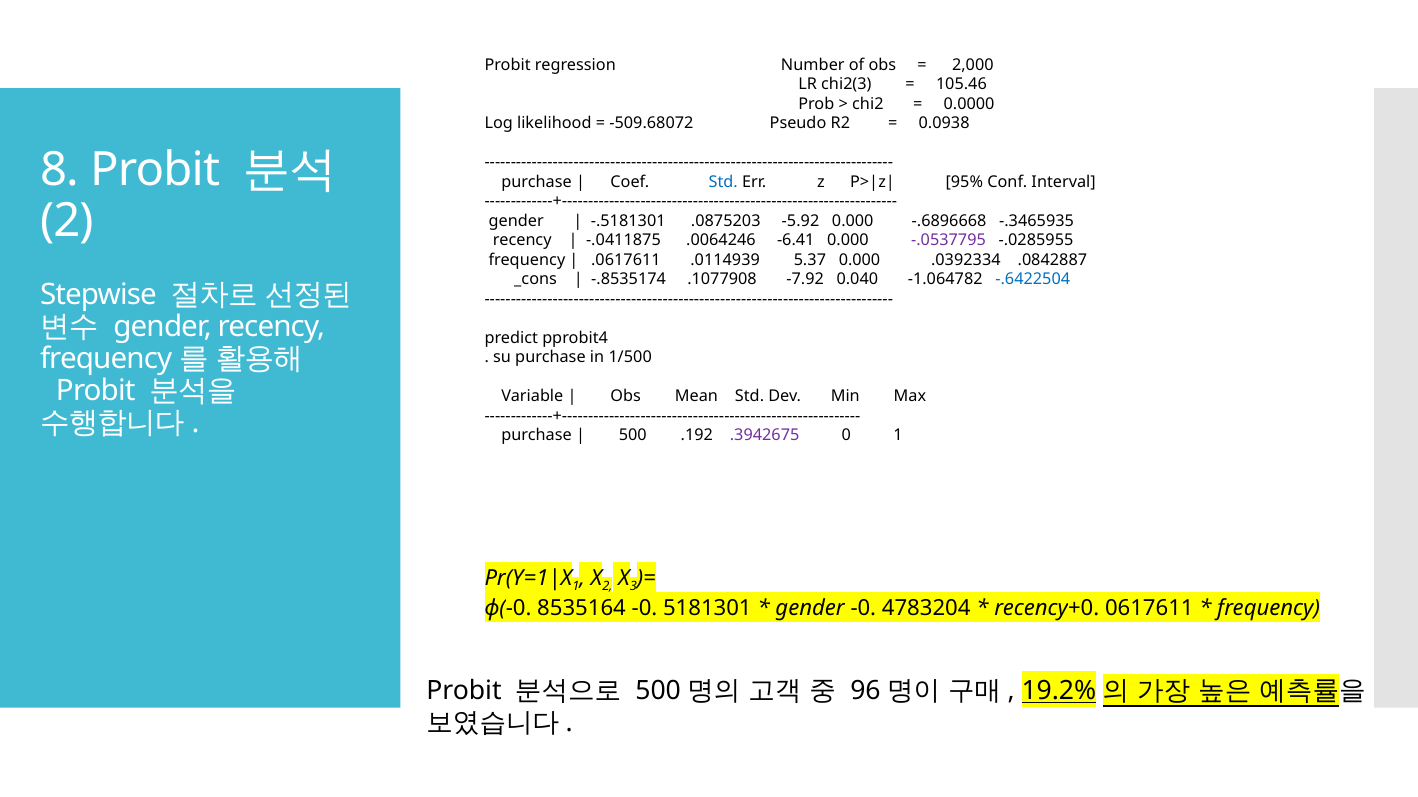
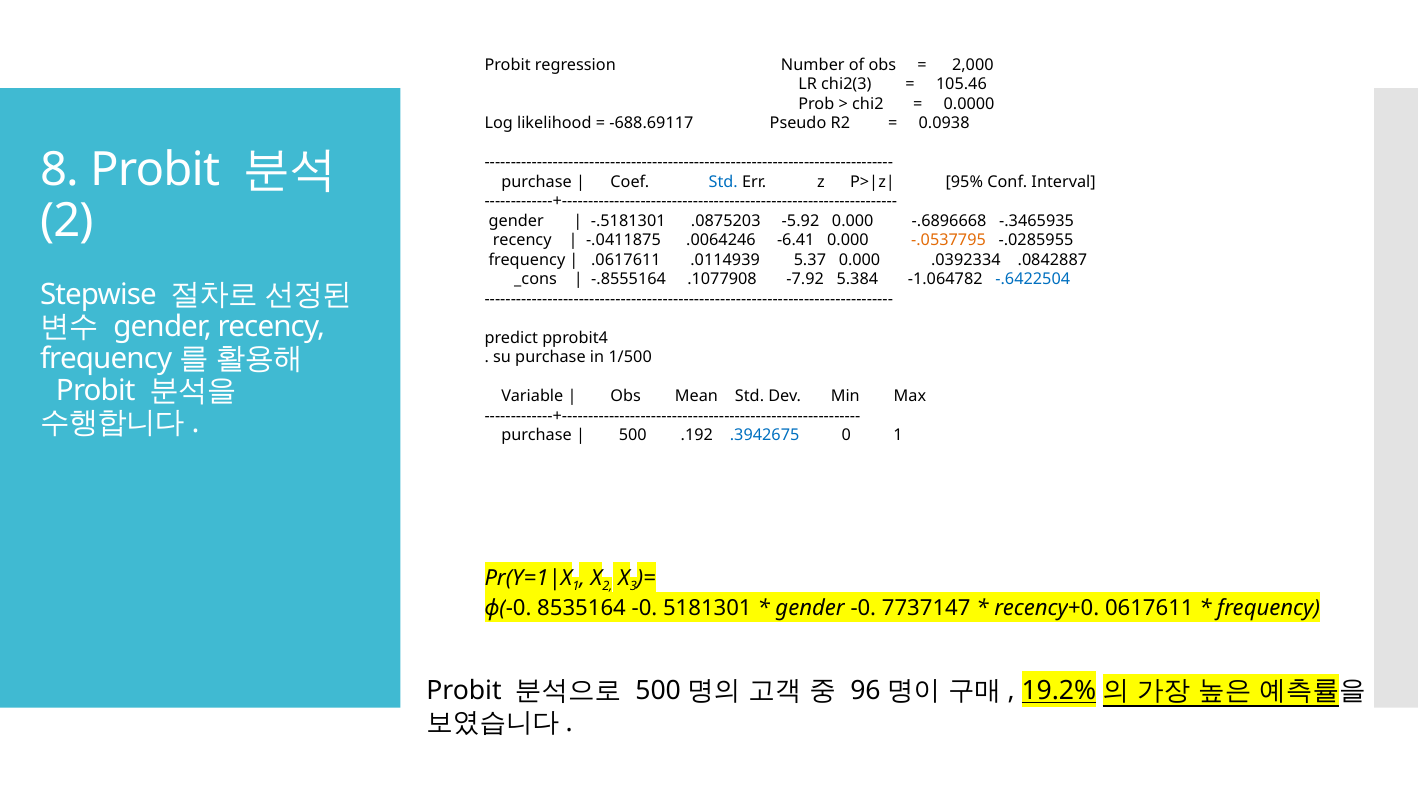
-509.68072: -509.68072 -> -688.69117 (651, 124)
-.0537795 colour: purple -> orange (948, 241)
-.8535174: -.8535174 -> -.8555164 (629, 280)
0.040: 0.040 -> 5.384 (857, 280)
.3942675 colour: purple -> blue (765, 436)
4783204: 4783204 -> 7737147 (926, 609)
